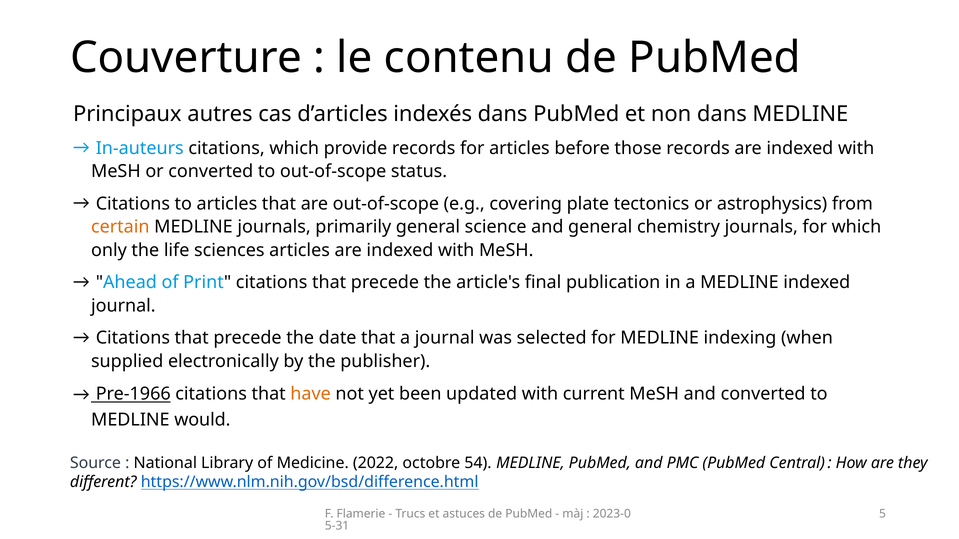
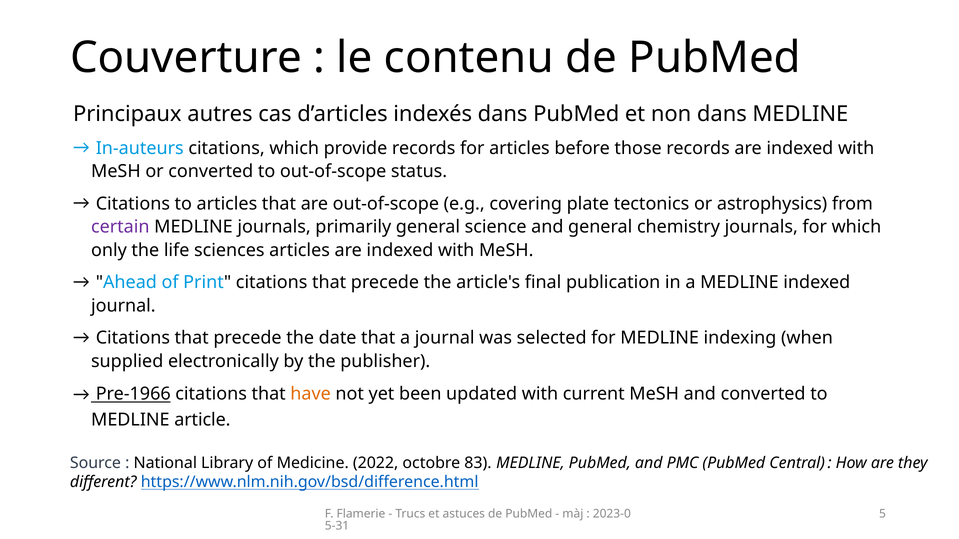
certain colour: orange -> purple (120, 227)
would: would -> article (202, 420)
54: 54 -> 83 (478, 463)
